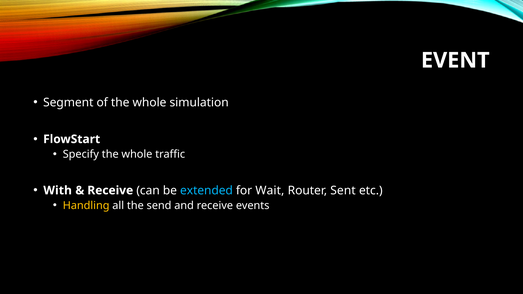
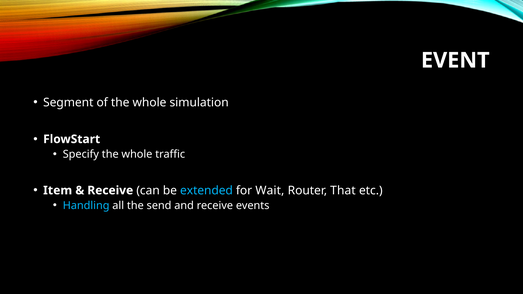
With: With -> Item (58, 191)
Sent: Sent -> That (343, 191)
Handling colour: yellow -> light blue (86, 206)
